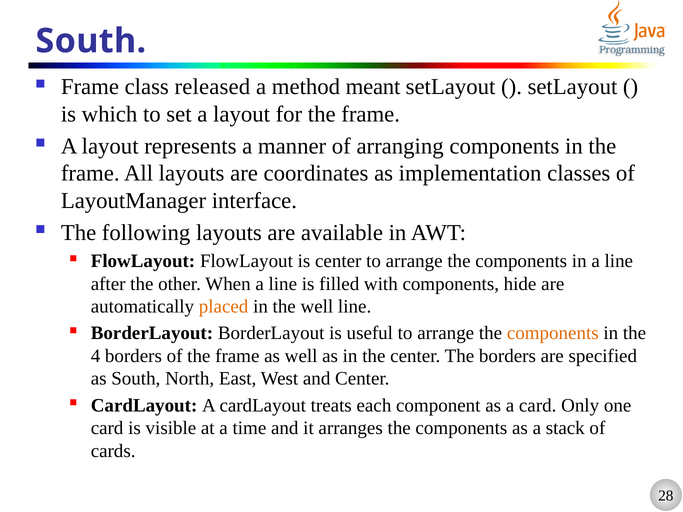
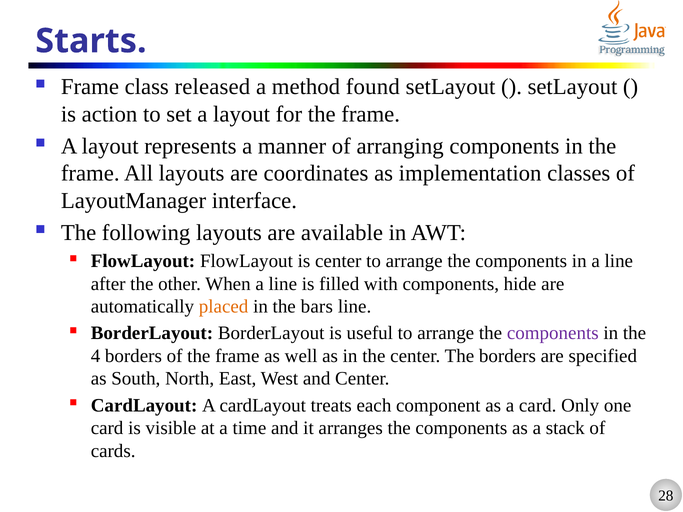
South: South -> Starts (91, 41)
meant: meant -> found (373, 87)
which: which -> action (110, 114)
the well: well -> bars (317, 307)
components colour: orange -> purple (553, 333)
